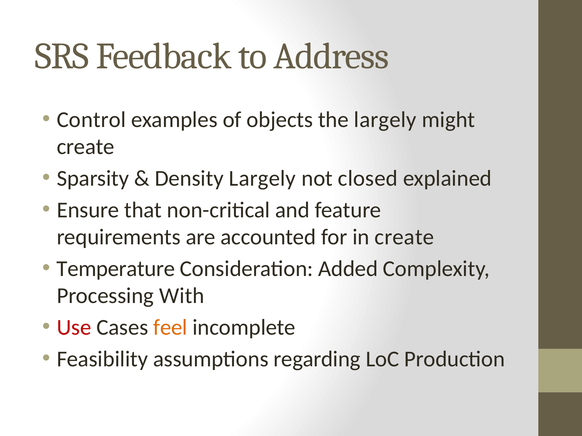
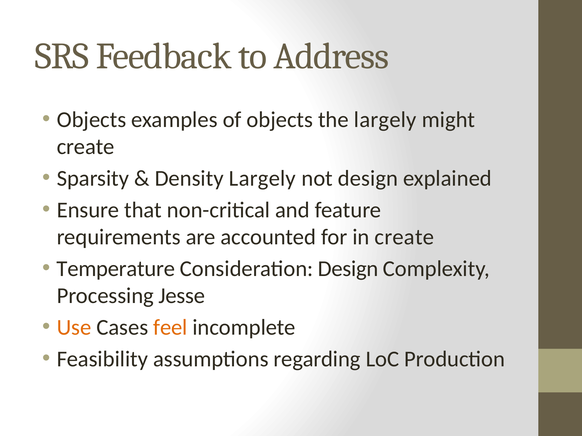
Control: Control -> Objects (91, 120)
not closed: closed -> design (368, 179)
Consideration Added: Added -> Design (348, 269)
With: With -> Jesse (182, 296)
Use colour: red -> orange (74, 328)
